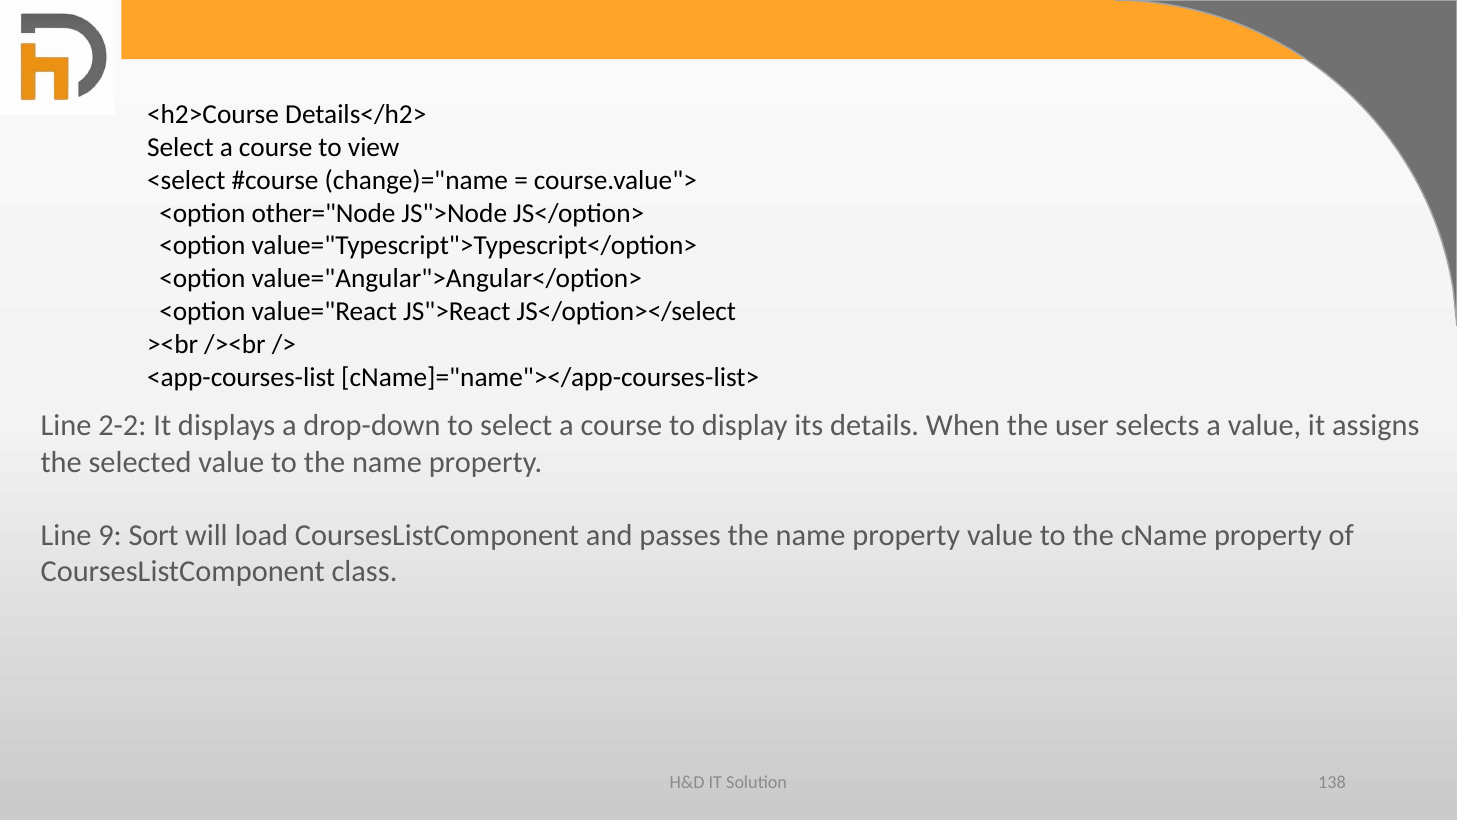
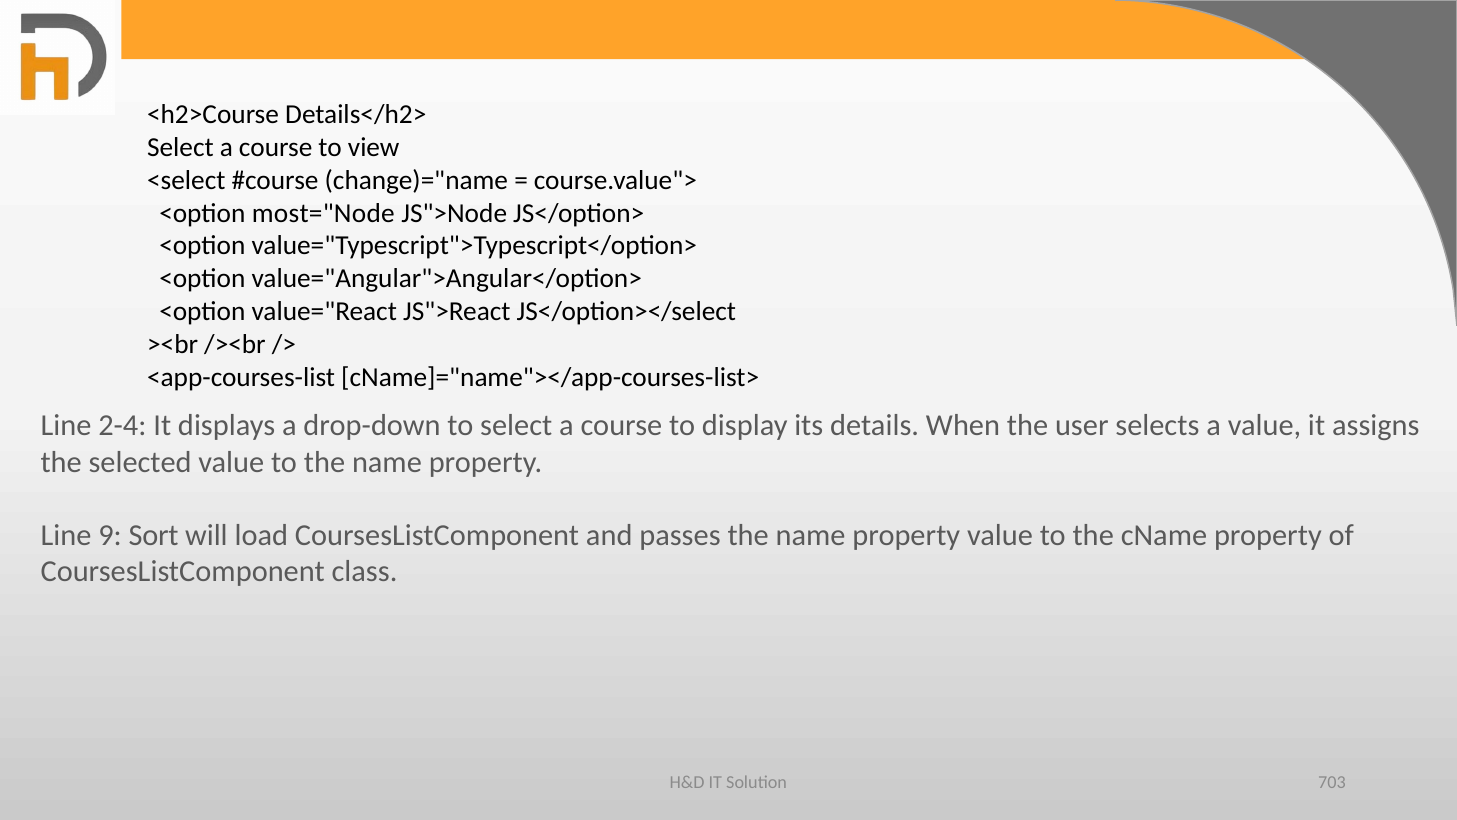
other="Node: other="Node -> most="Node (323, 213)
2-2: 2-2 -> 2-4 (122, 426)
138: 138 -> 703 (1332, 782)
